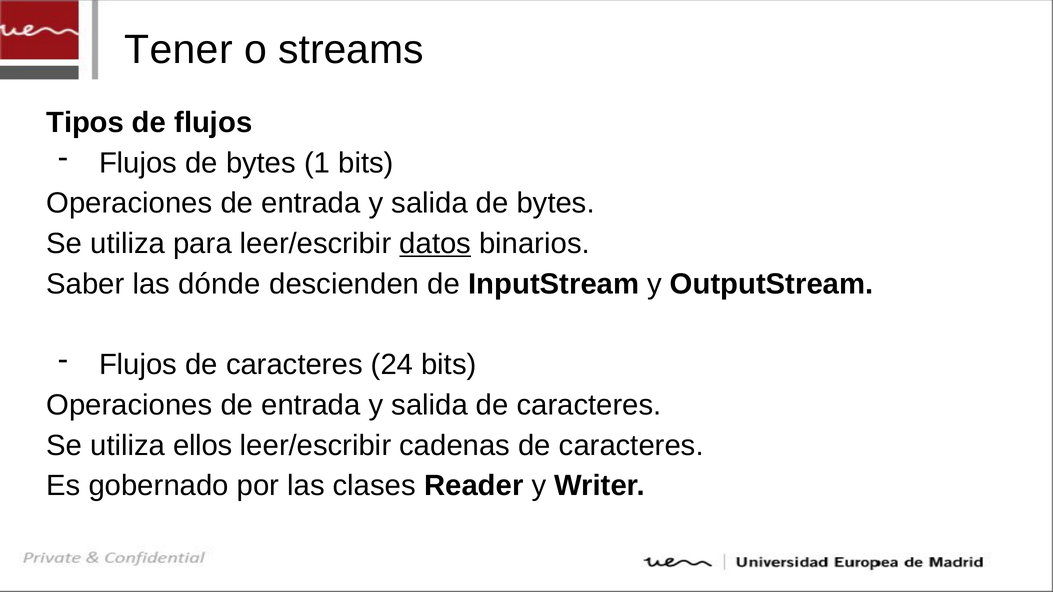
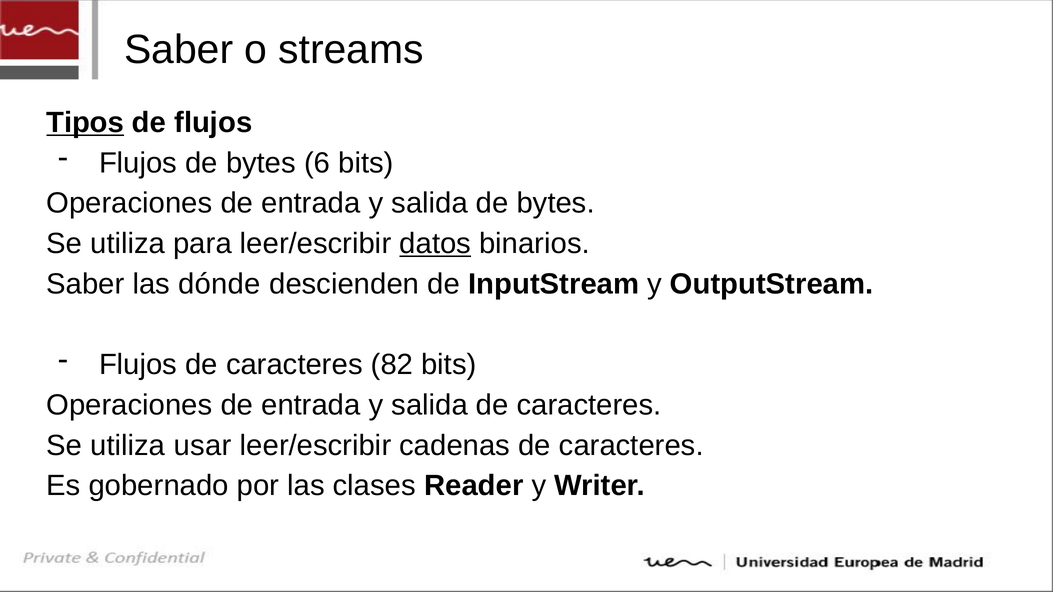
Tener: Tener -> Saber (179, 50)
Tipos underline: none -> present (85, 123)
1: 1 -> 6 (317, 163)
24: 24 -> 82 (392, 365)
ellos: ellos -> usar (202, 446)
